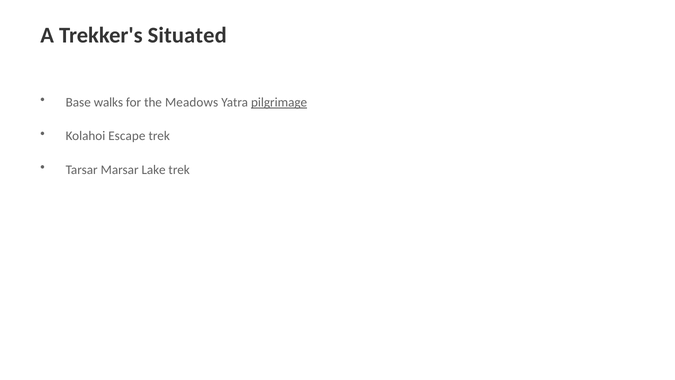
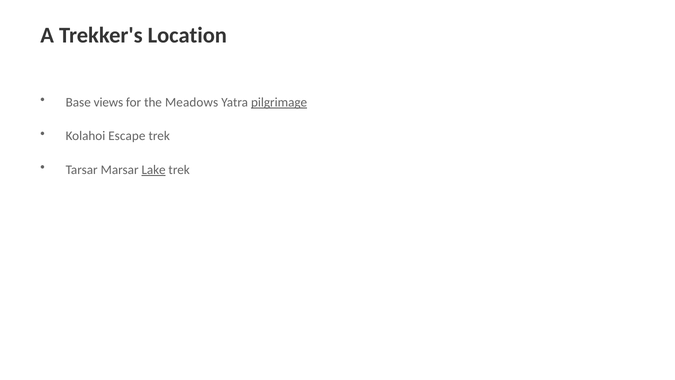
Situated: Situated -> Location (187, 35)
walks: walks -> views (108, 102)
Lake underline: none -> present (154, 170)
